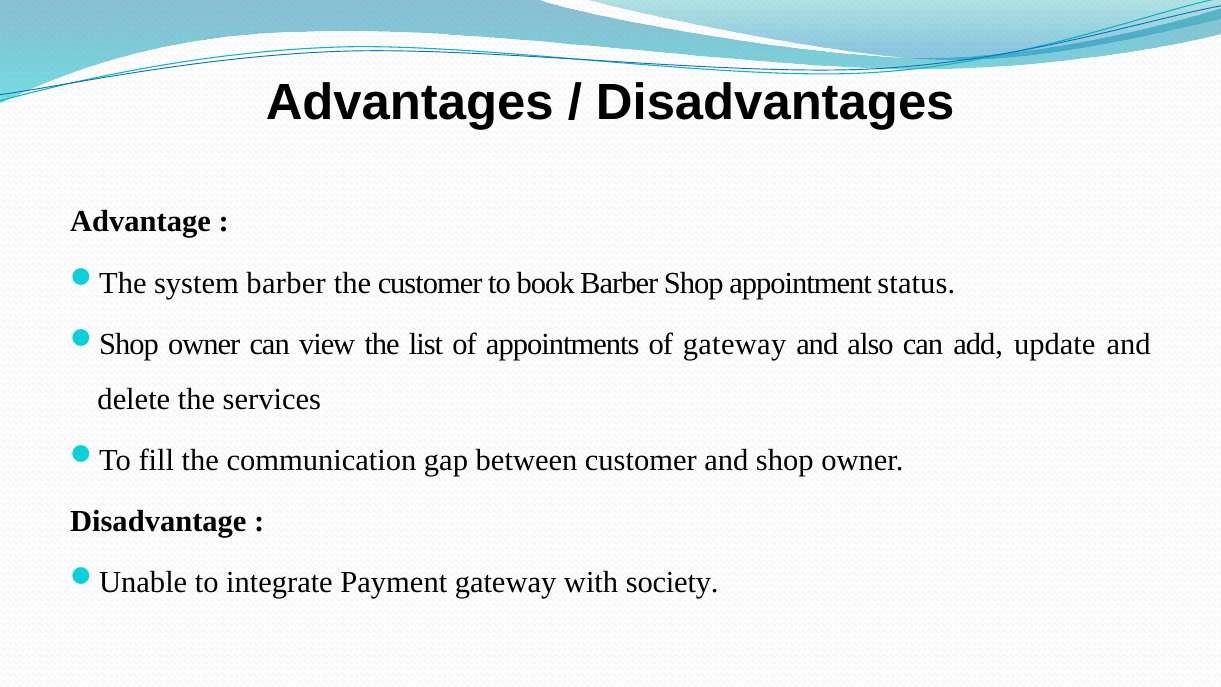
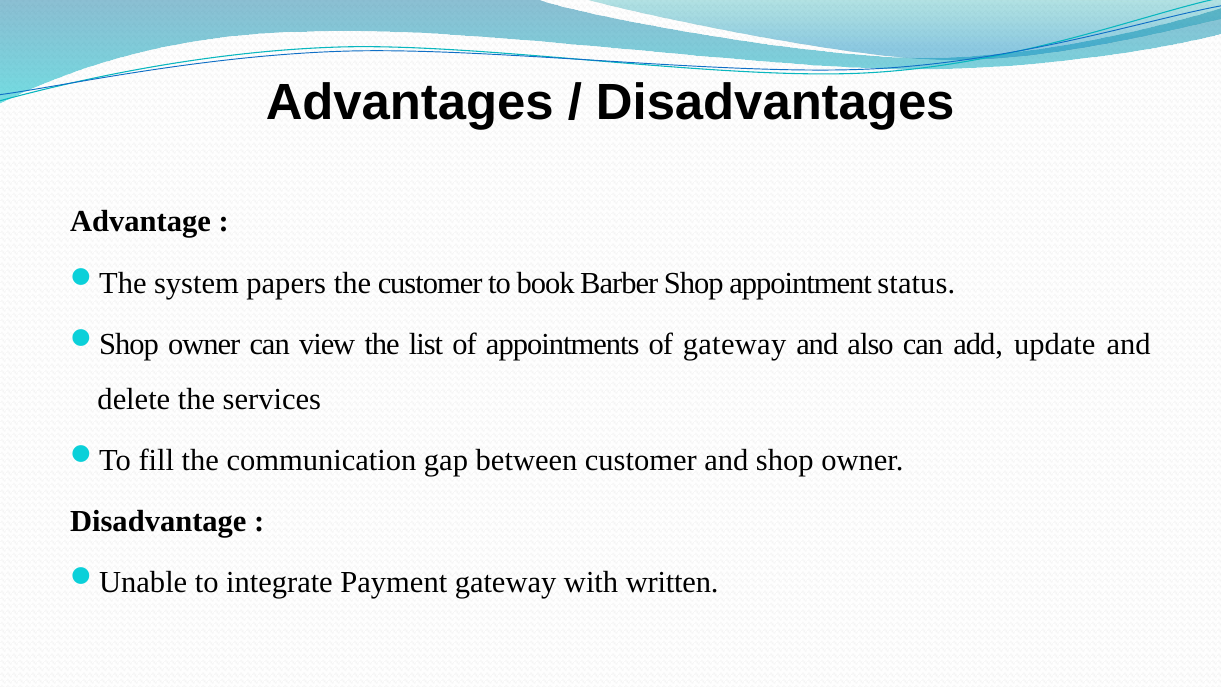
system barber: barber -> papers (286, 283)
society: society -> written (672, 582)
